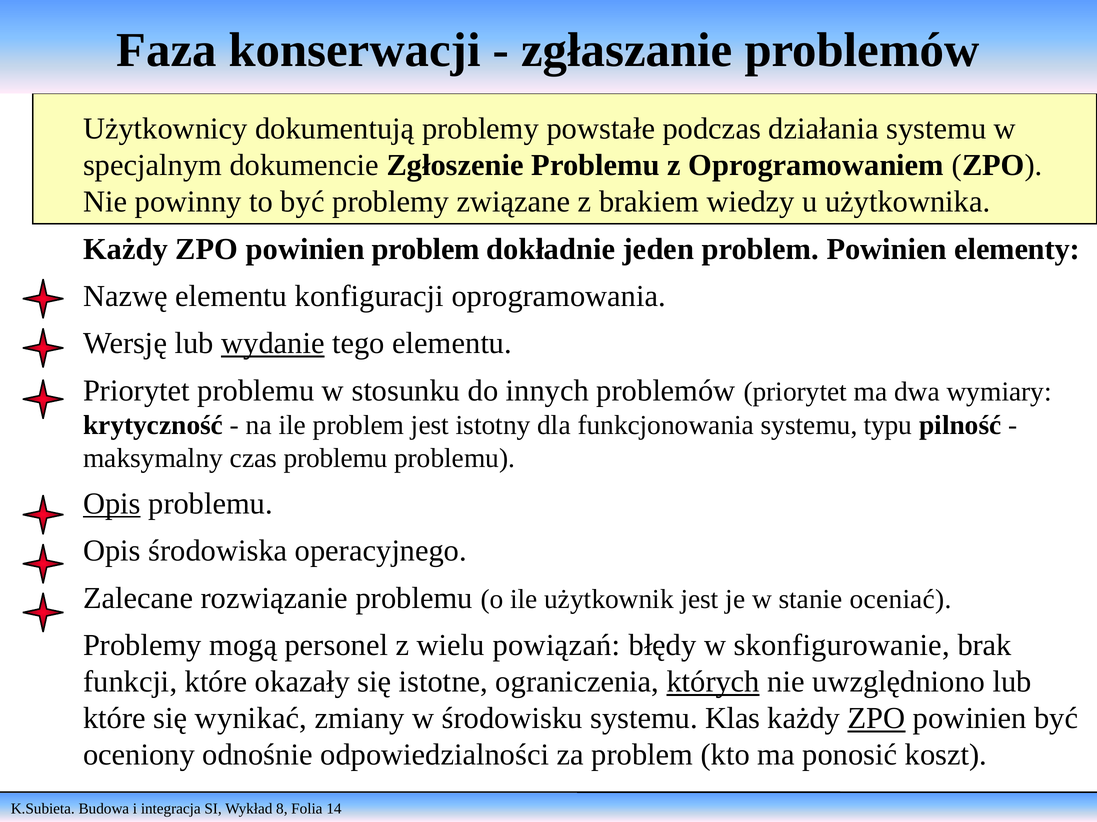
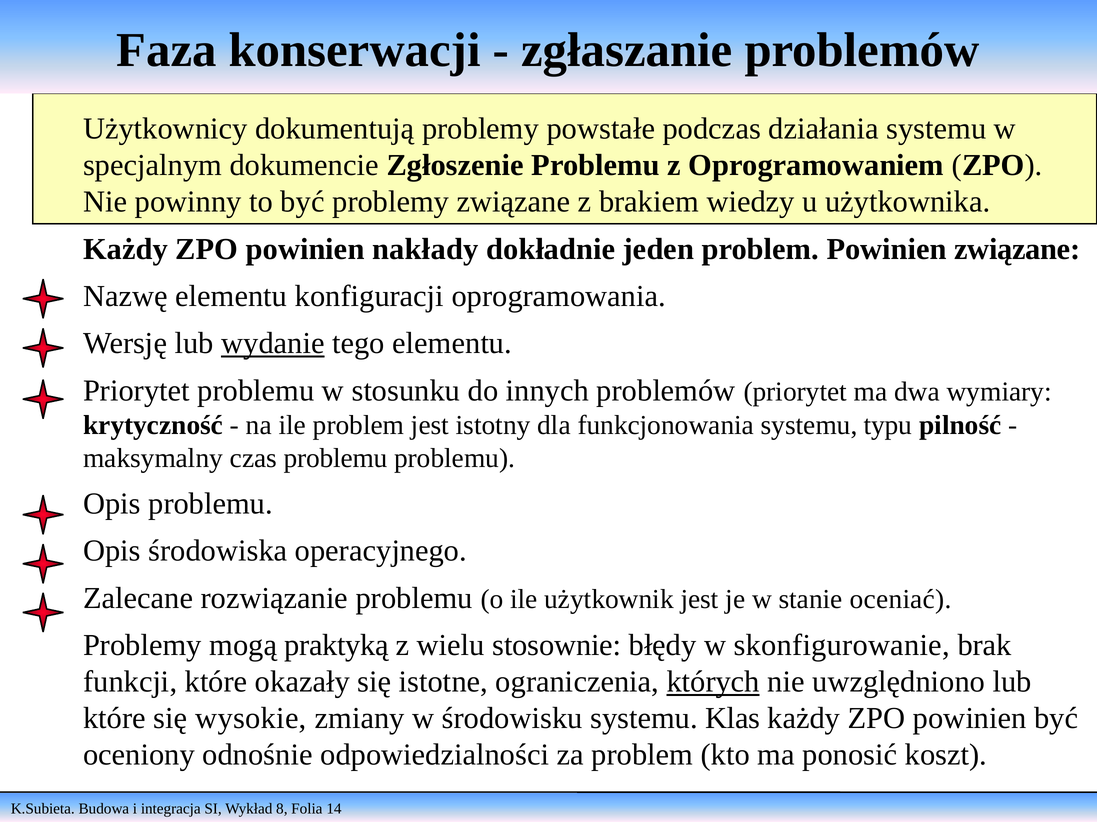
powinien problem: problem -> nakłady (425, 249)
Powinien elementy: elementy -> związane (1017, 249)
Opis underline: present -> none (112, 504)
personel: personel -> praktyką (337, 646)
powiązań: powiązań -> stosownie (557, 646)
wynikać: wynikać -> wysokie (251, 719)
ZPO underline: present -> none (877, 719)
